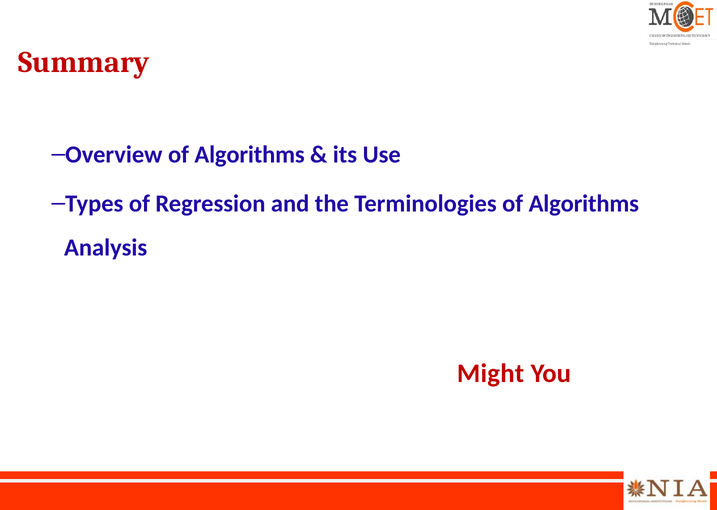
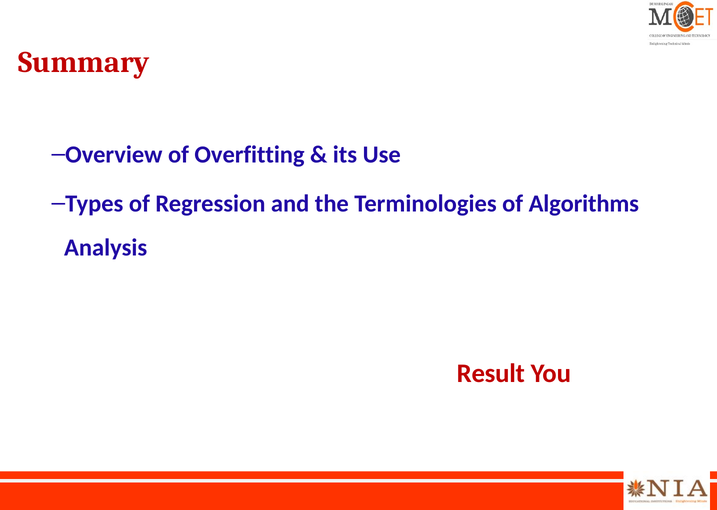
Overview of Algorithms: Algorithms -> Overfitting (250, 155)
Might: Might -> Result (491, 374)
